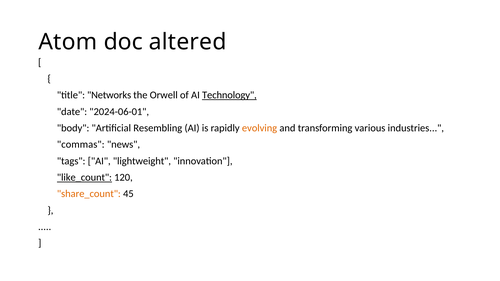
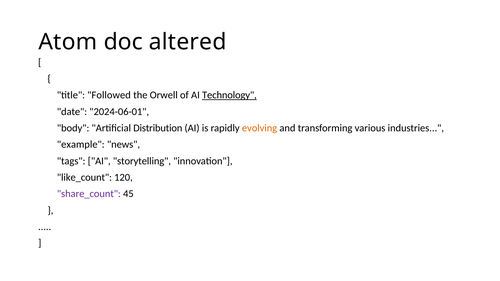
Networks: Networks -> Followed (109, 95)
Resembling: Resembling -> Distribution (158, 128)
commas: commas -> example (81, 145)
lightweight: lightweight -> storytelling (142, 161)
like_count underline: present -> none (84, 178)
share_count colour: orange -> purple (89, 194)
